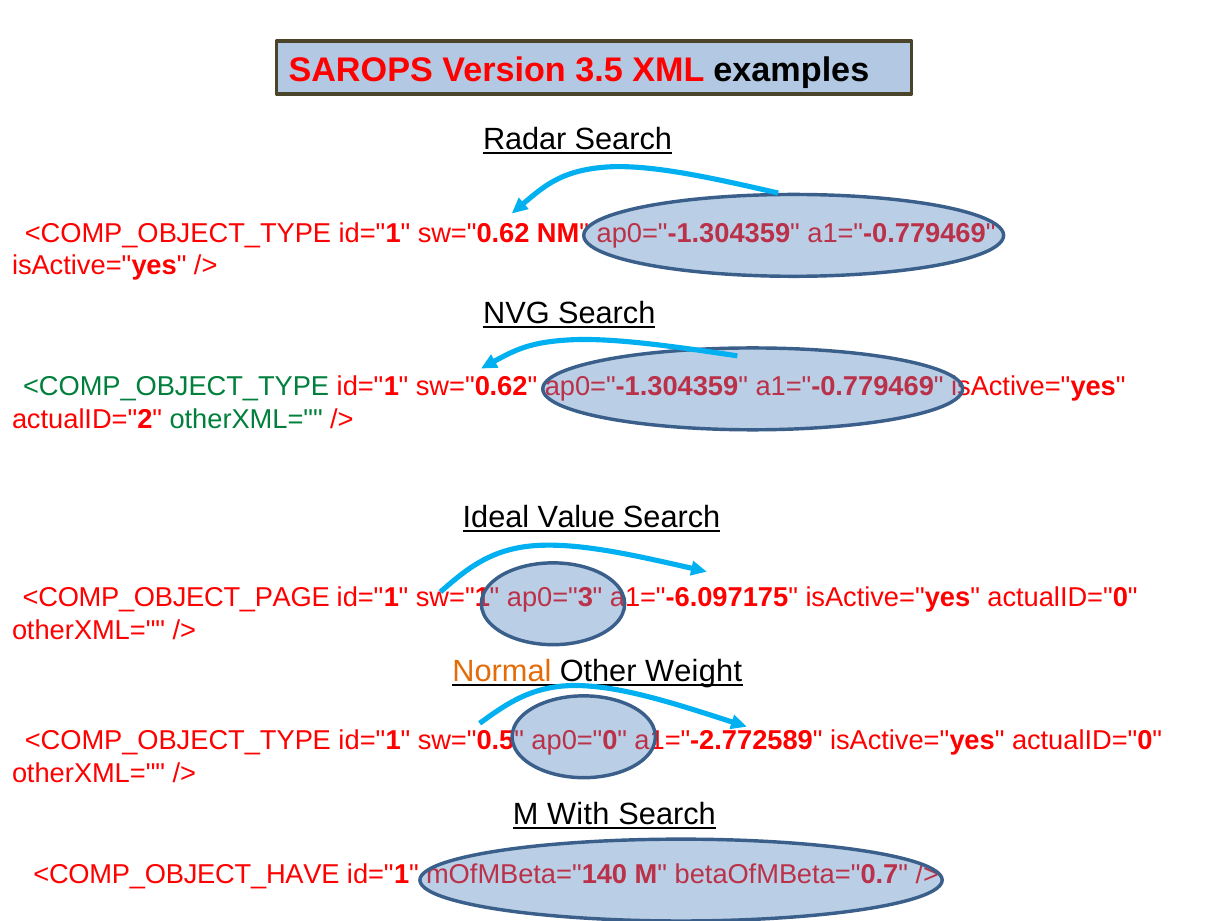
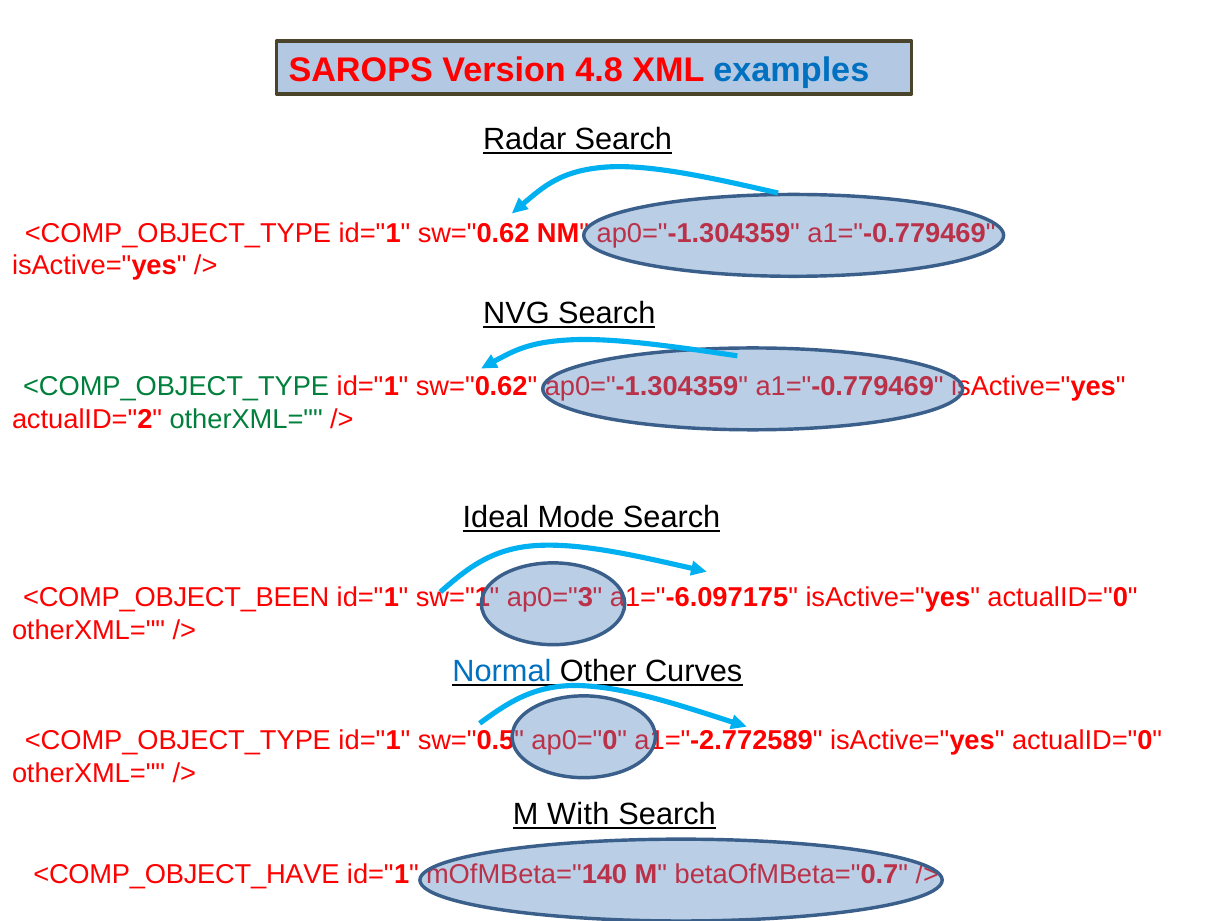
3.5: 3.5 -> 4.8 (599, 70)
examples colour: black -> blue (791, 70)
Value: Value -> Mode (576, 518)
<COMP_OBJECT_PAGE: <COMP_OBJECT_PAGE -> <COMP_OBJECT_BEEN (176, 598)
Normal colour: orange -> blue (502, 672)
Weight: Weight -> Curves (694, 672)
